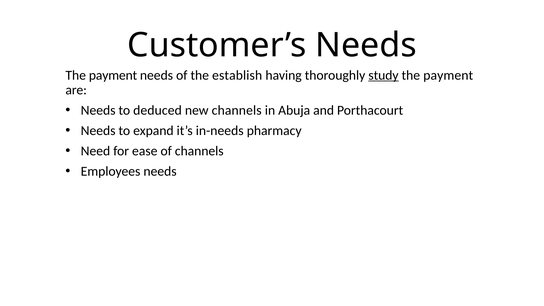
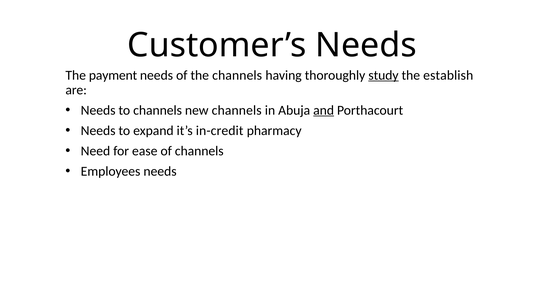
the establish: establish -> channels (237, 75)
payment: payment -> establish (448, 75)
to deduced: deduced -> channels (158, 110)
and underline: none -> present (324, 110)
in-needs: in-needs -> in-credit (220, 131)
